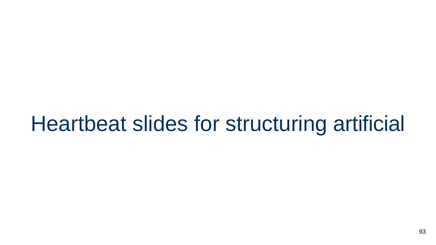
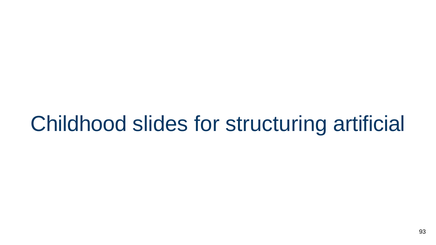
Heartbeat: Heartbeat -> Childhood (79, 124)
